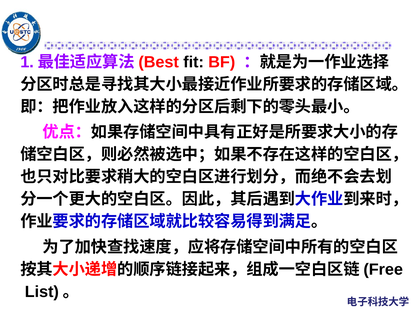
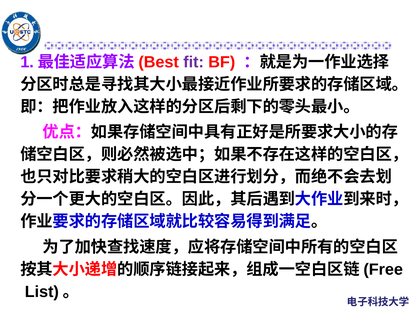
fit colour: black -> purple (194, 62)
